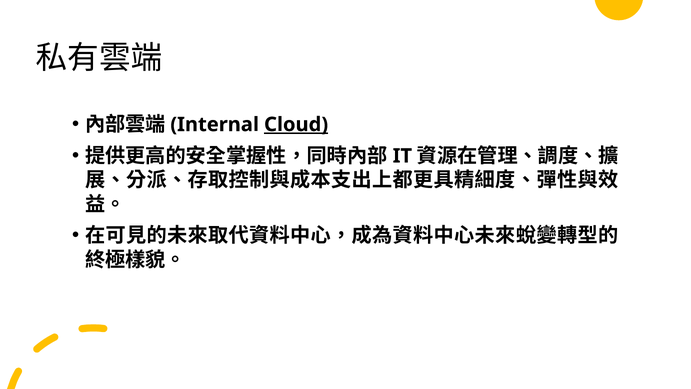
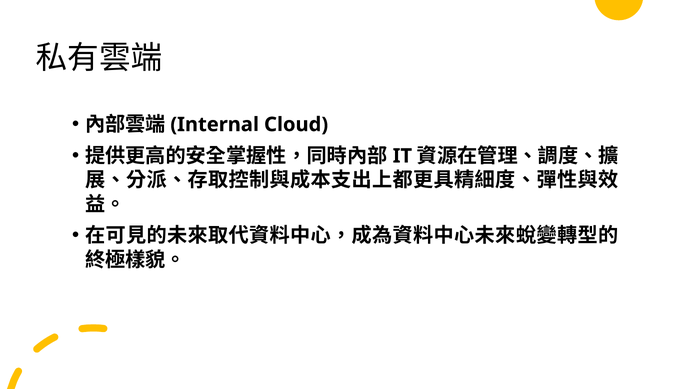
Cloud underline: present -> none (296, 124)
